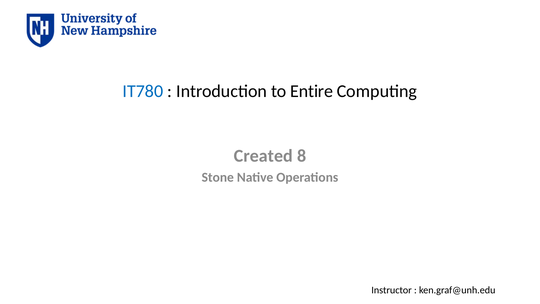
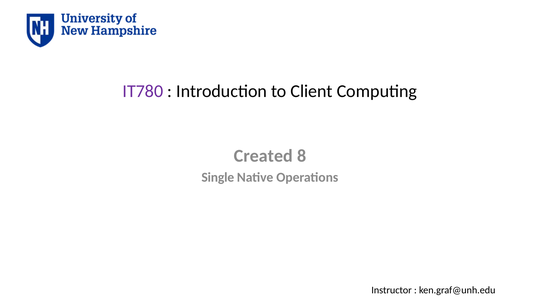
IT780 colour: blue -> purple (143, 91)
Entire: Entire -> Client (312, 91)
Stone: Stone -> Single (218, 177)
